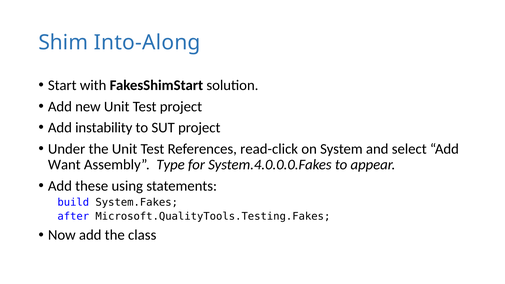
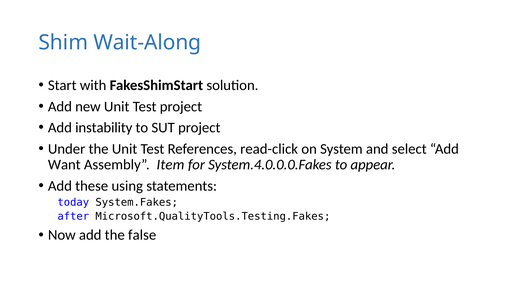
Into-Along: Into-Along -> Wait-Along (147, 42)
Type: Type -> Item (170, 165)
build: build -> today (73, 202)
class: class -> false (142, 235)
